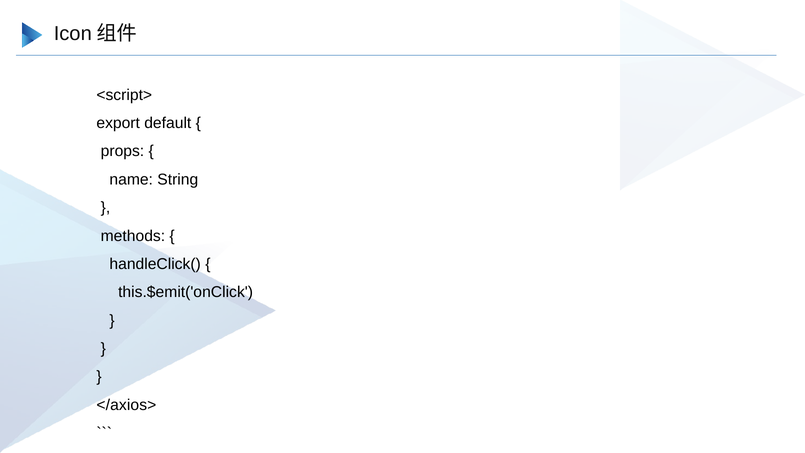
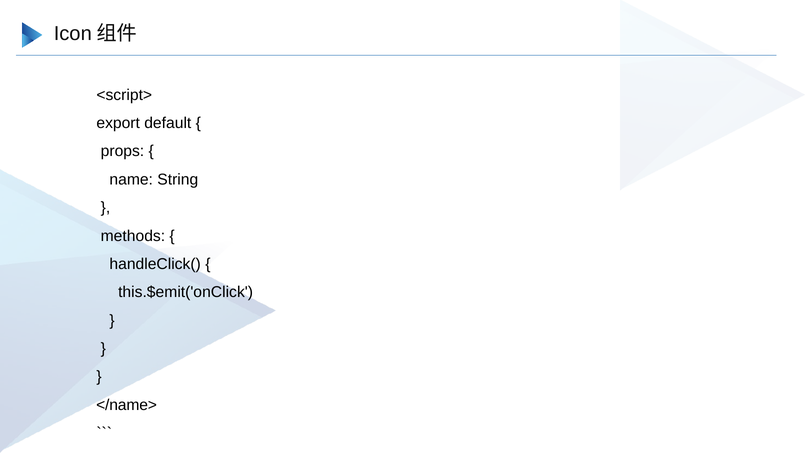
</axios>: </axios> -> </name> (127, 405)
